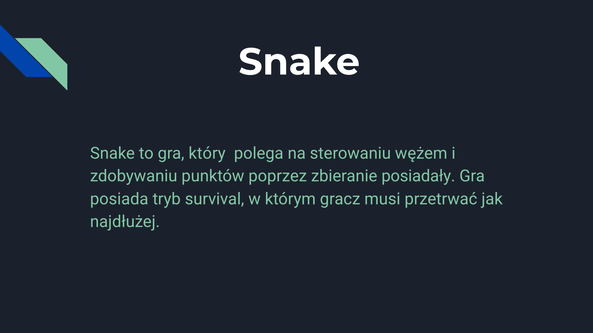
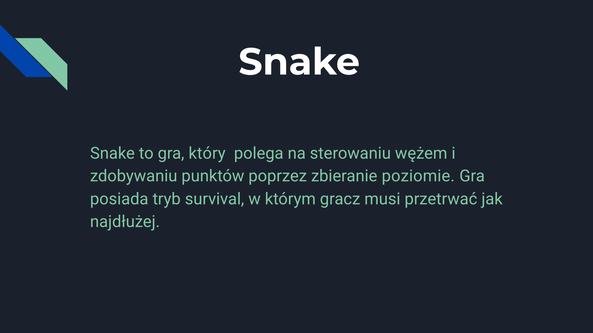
posiadały: posiadały -> poziomie (418, 177)
